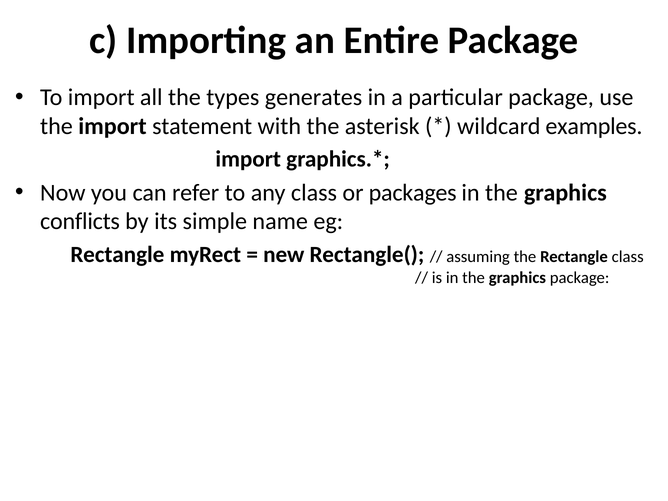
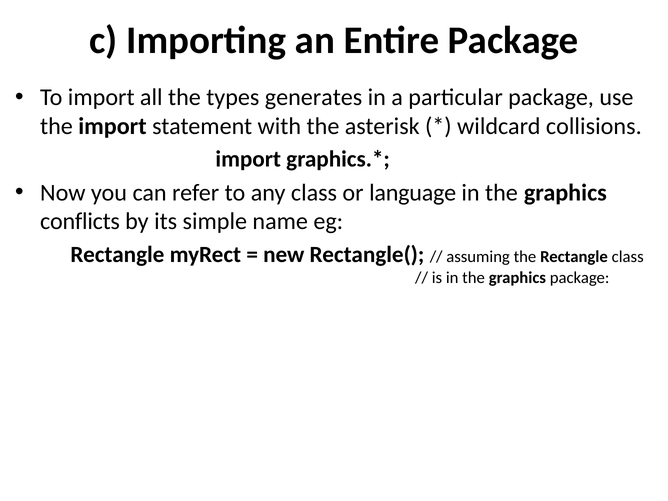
examples: examples -> collisions (594, 126)
packages: packages -> language (413, 193)
